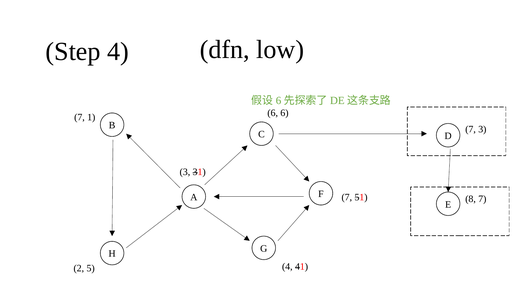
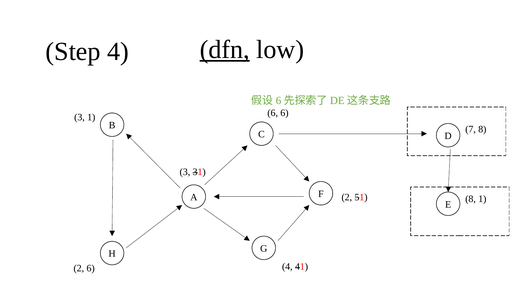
dfn underline: none -> present (225, 50)
7: 7 -> 3 (79, 117)
7 3: 3 -> 8 (482, 129)
7: 7 -> 2 (347, 197)
8 7: 7 -> 1 (482, 199)
2 5: 5 -> 6 (91, 268)
